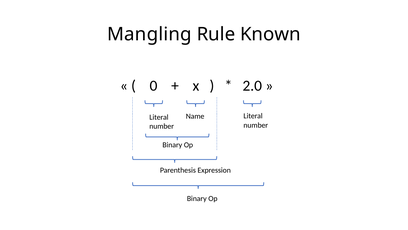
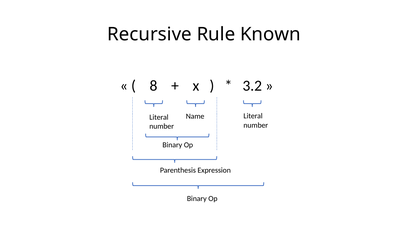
Mangling: Mangling -> Recursive (149, 34)
0: 0 -> 8 (154, 86)
2.0: 2.0 -> 3.2 (252, 86)
